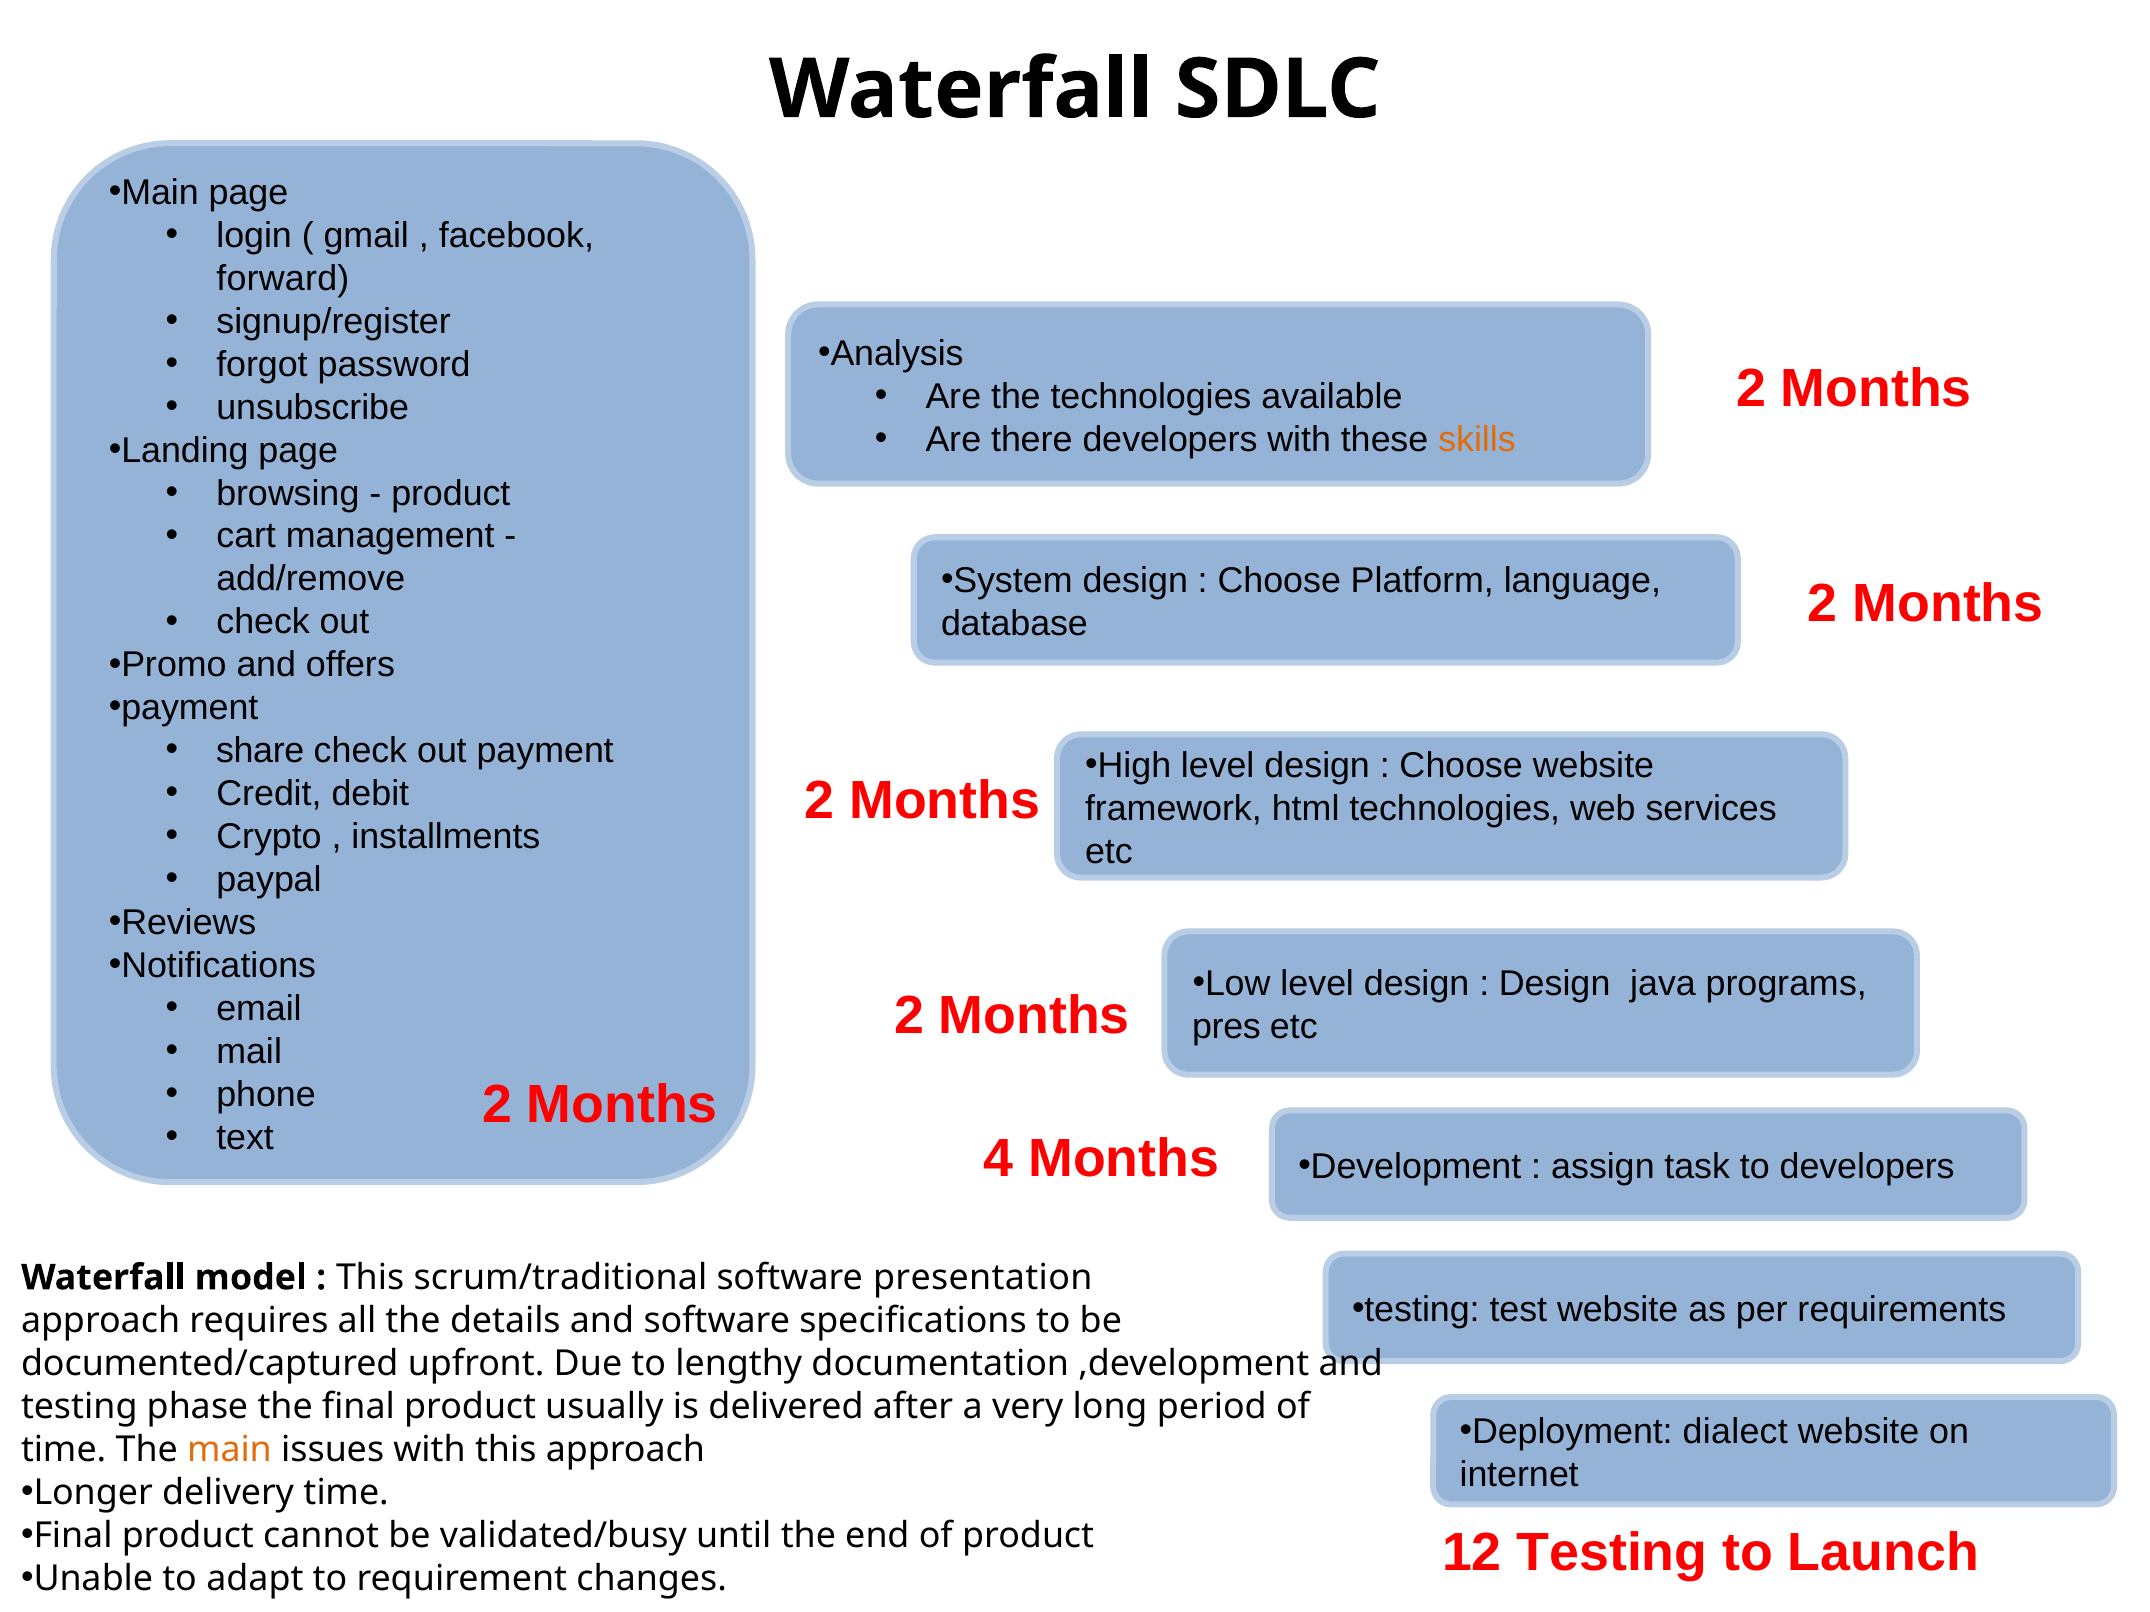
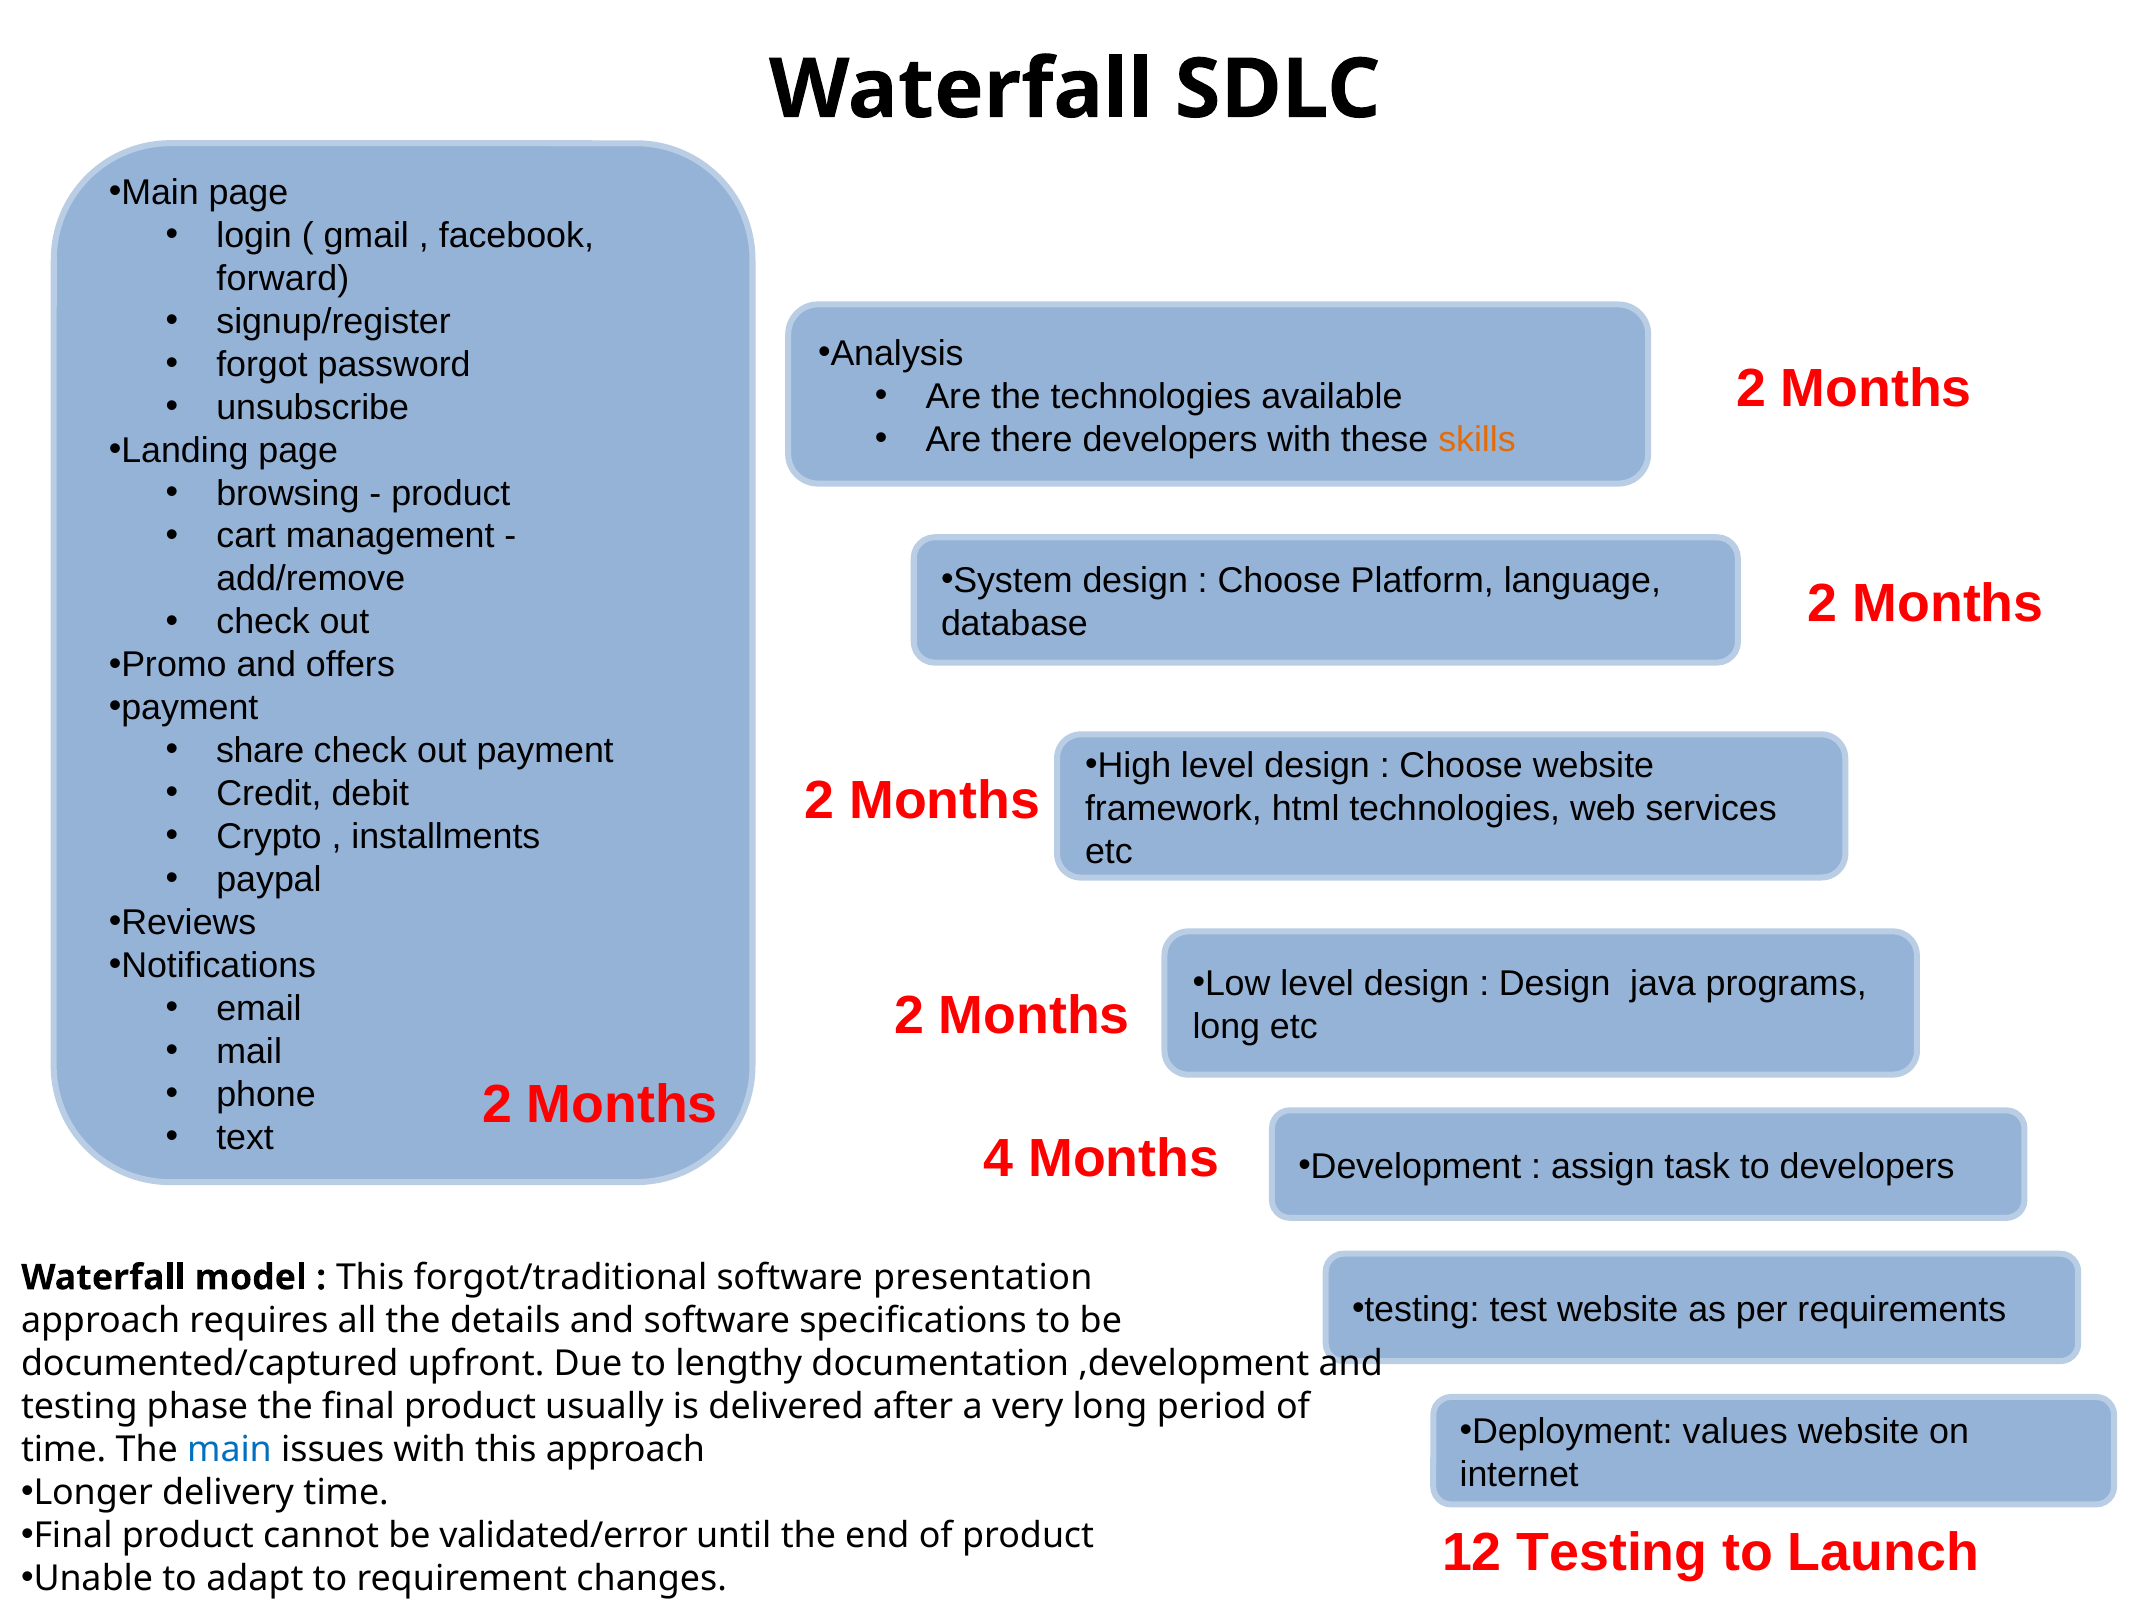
pres: pres -> long (1226, 1027)
scrum/traditional: scrum/traditional -> forgot/traditional (560, 1278)
dialect: dialect -> values (1735, 1432)
main colour: orange -> blue (229, 1450)
validated/busy: validated/busy -> validated/error (564, 1536)
